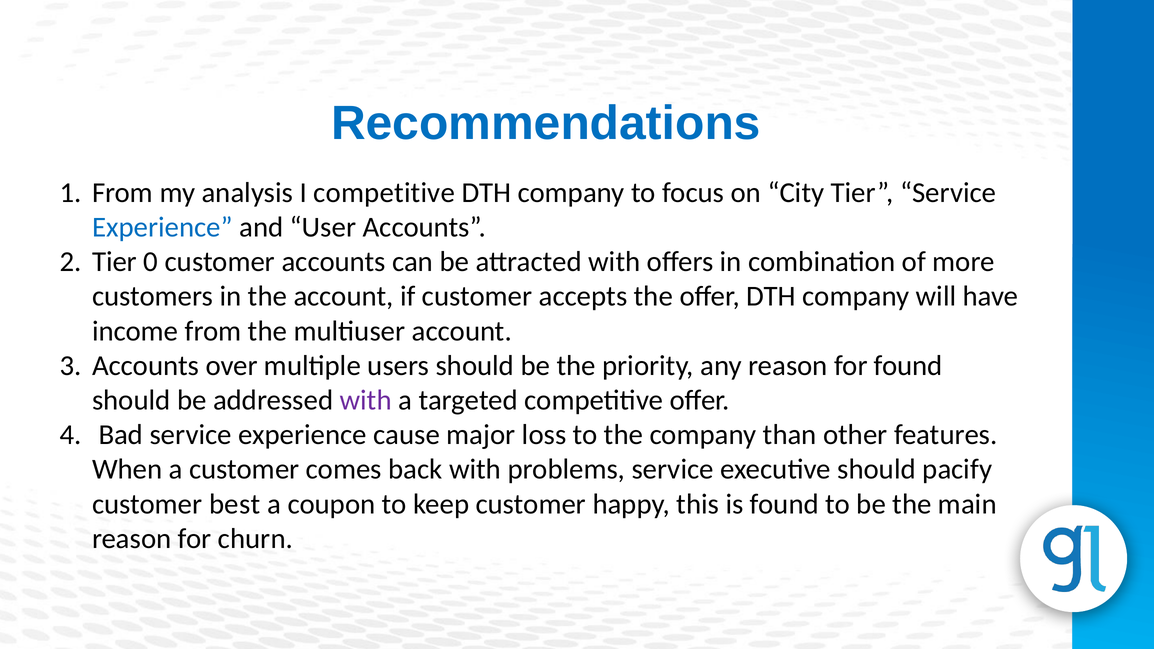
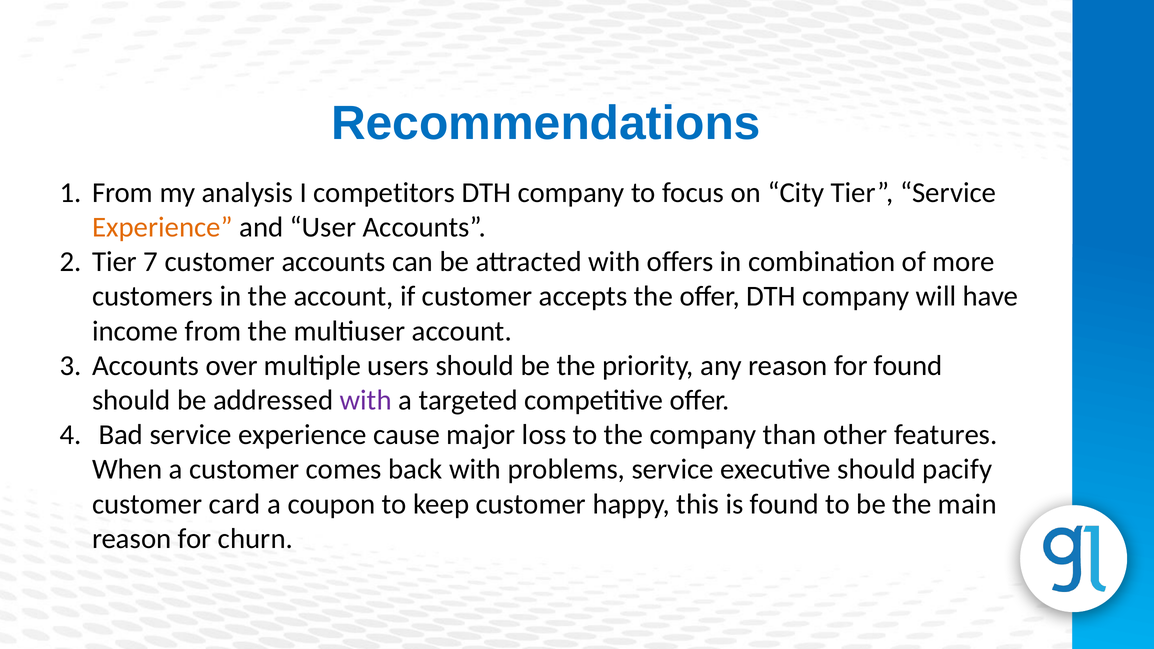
I competitive: competitive -> competitors (384, 193)
Experience colour: blue -> orange (162, 227)
0: 0 -> 7 (151, 262)
best: best -> card (235, 504)
